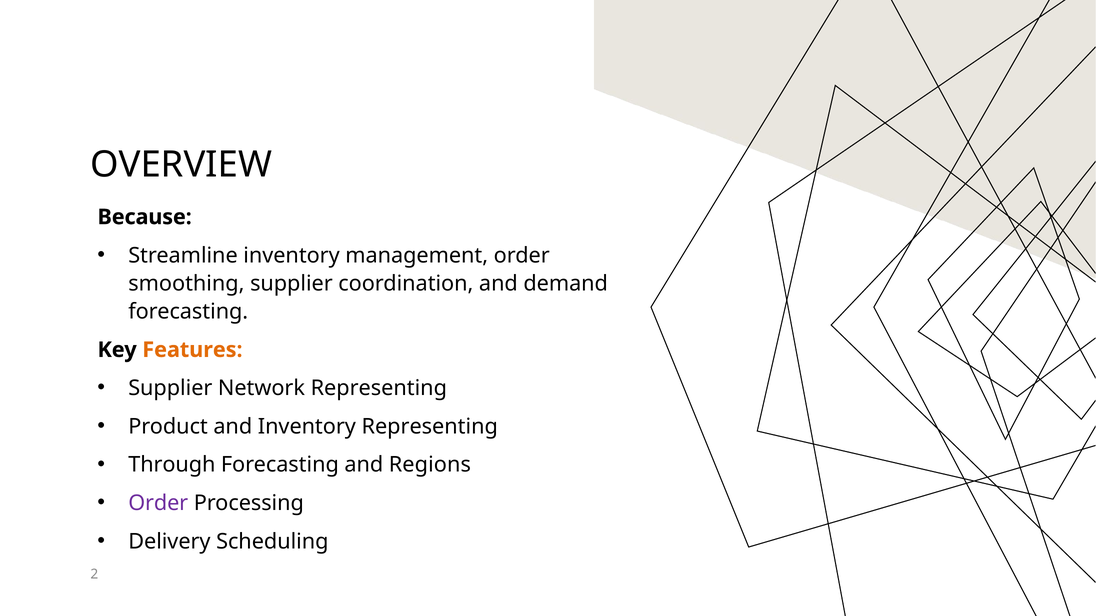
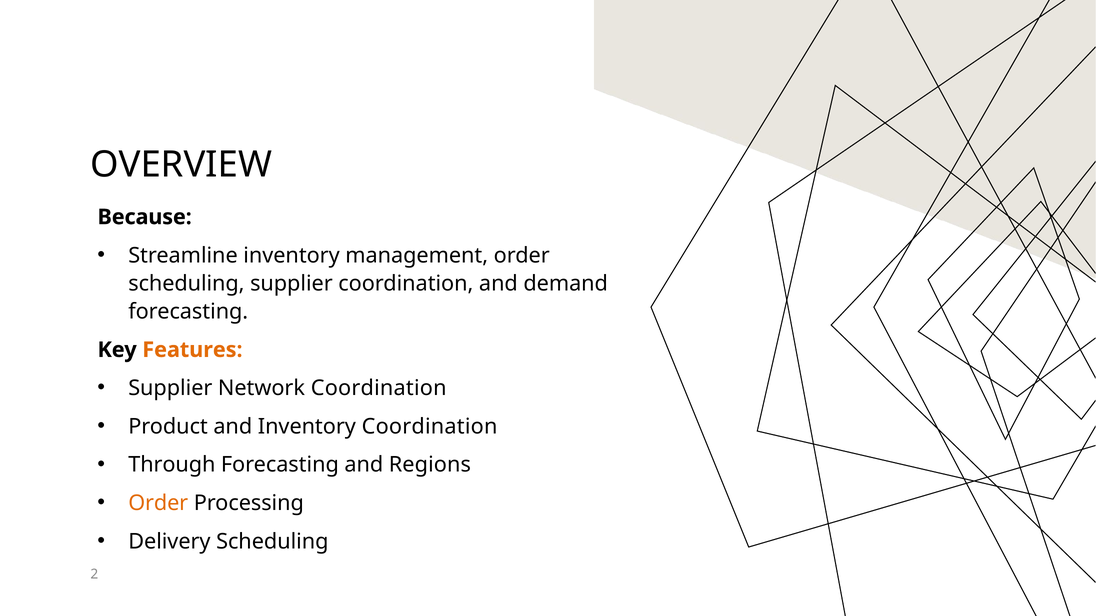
smoothing: smoothing -> scheduling (186, 284)
Network Representing: Representing -> Coordination (379, 388)
Inventory Representing: Representing -> Coordination (430, 427)
Order colour: purple -> orange (158, 503)
